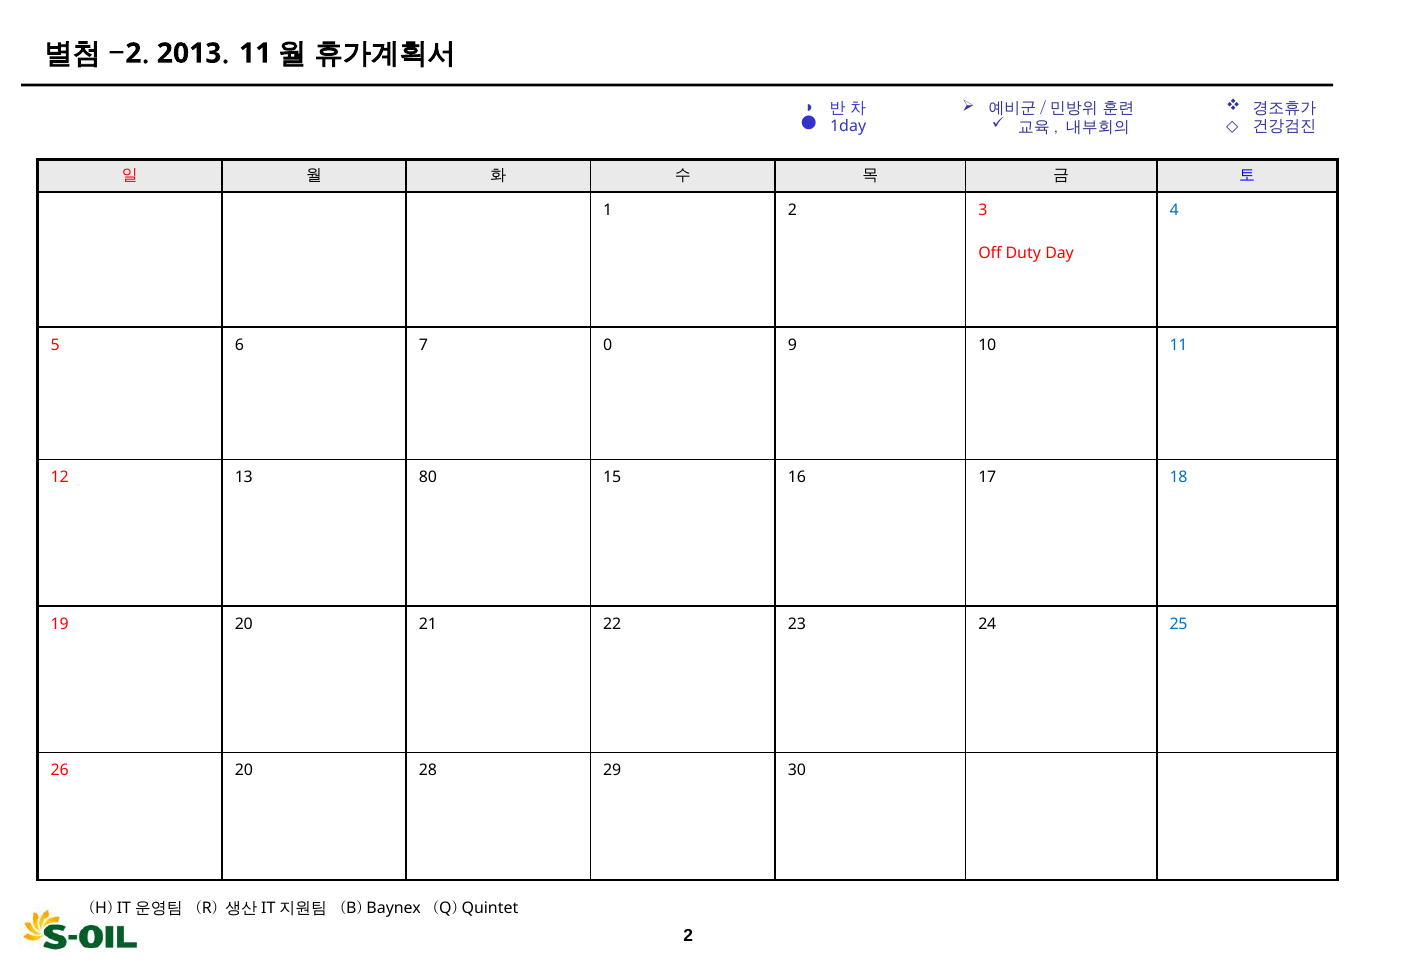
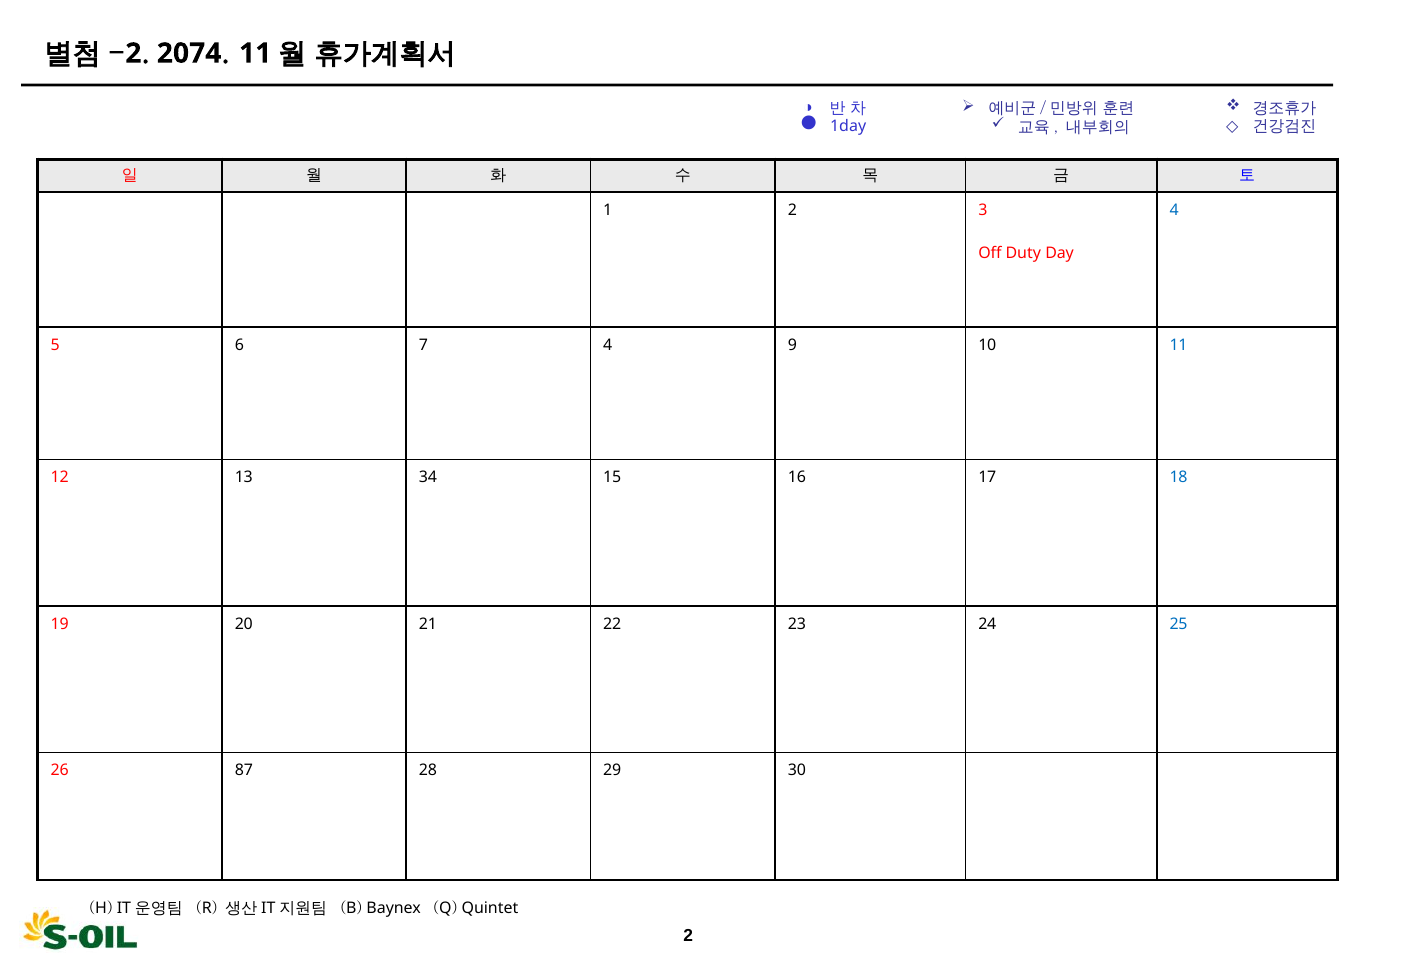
2013: 2013 -> 2074 (189, 53)
7 0: 0 -> 4 (608, 345)
80: 80 -> 34 (428, 478)
26 20: 20 -> 87 (244, 771)
